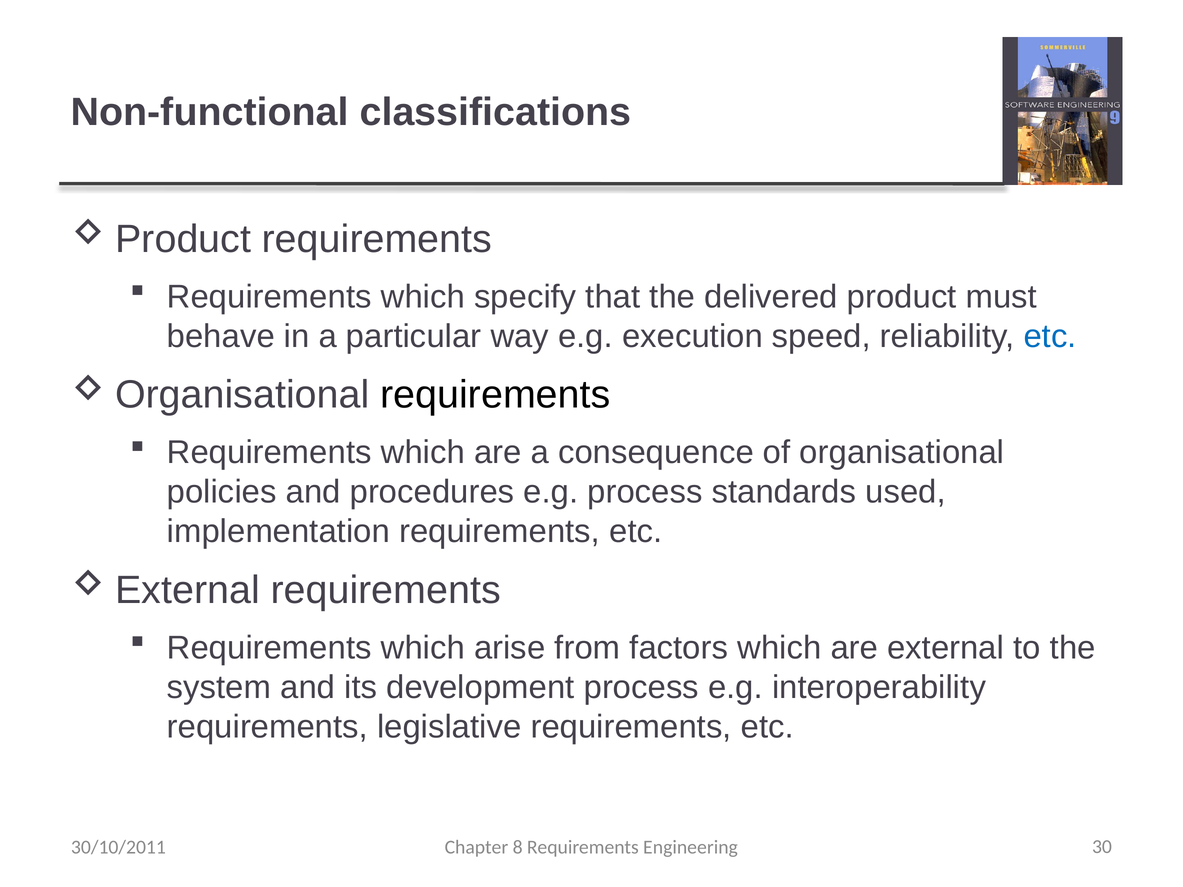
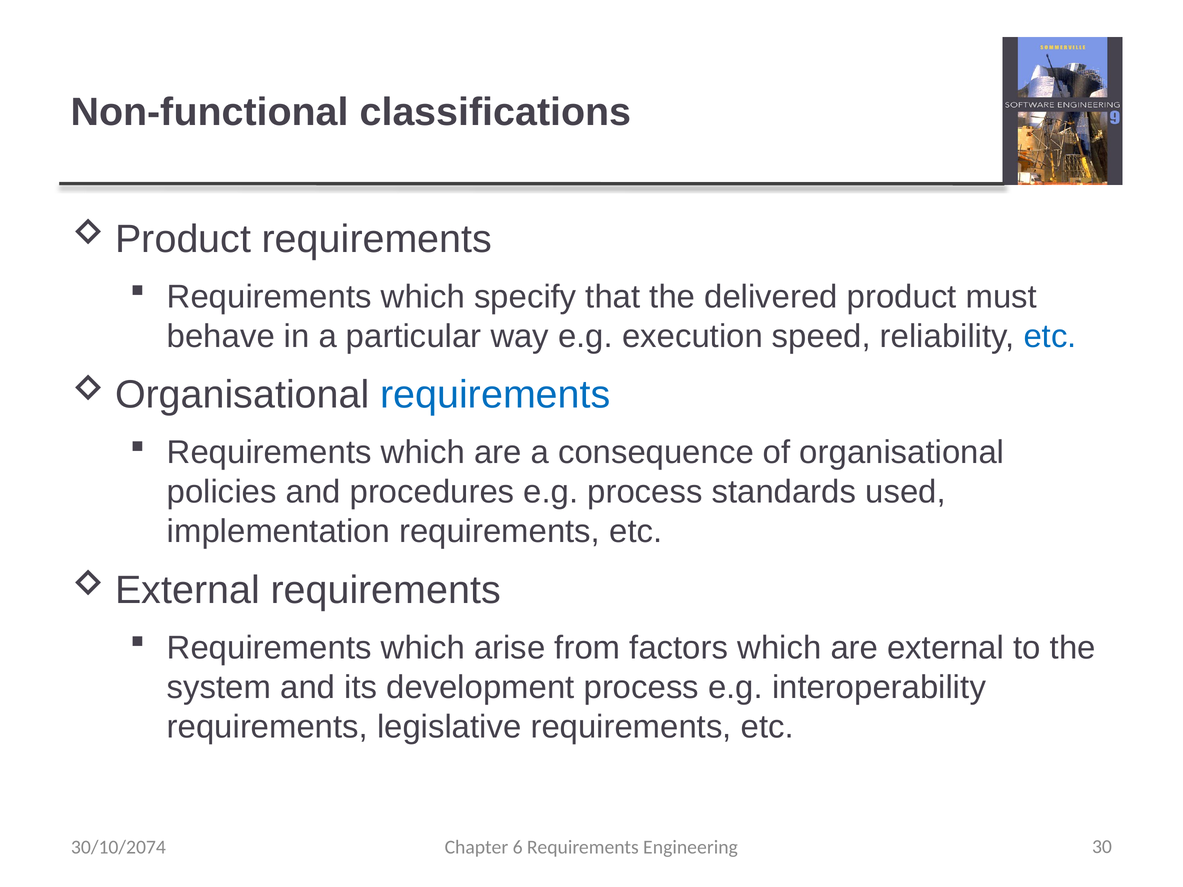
requirements colour: black -> blue (495, 395)
30/10/2011: 30/10/2011 -> 30/10/2074 (118, 847)
8: 8 -> 6 (518, 847)
